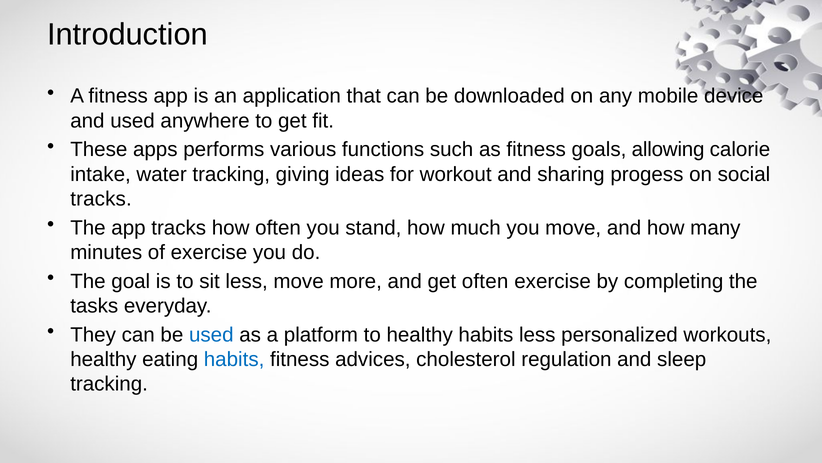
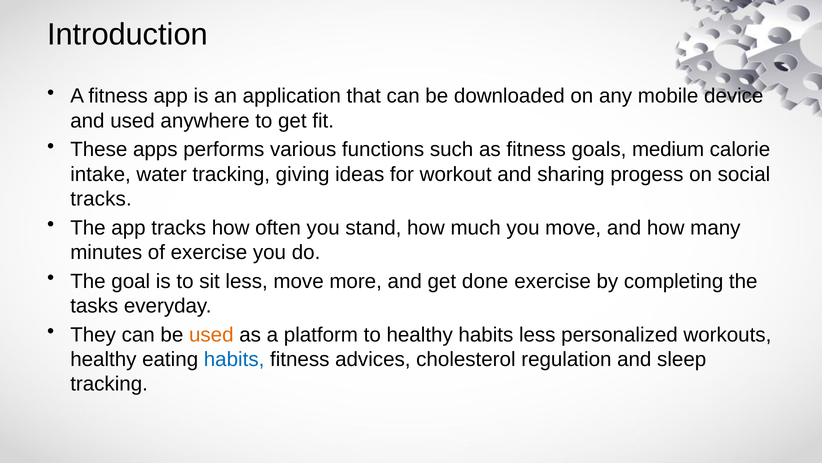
allowing: allowing -> medium (668, 149)
get often: often -> done (485, 281)
used colour: blue -> orange (211, 334)
